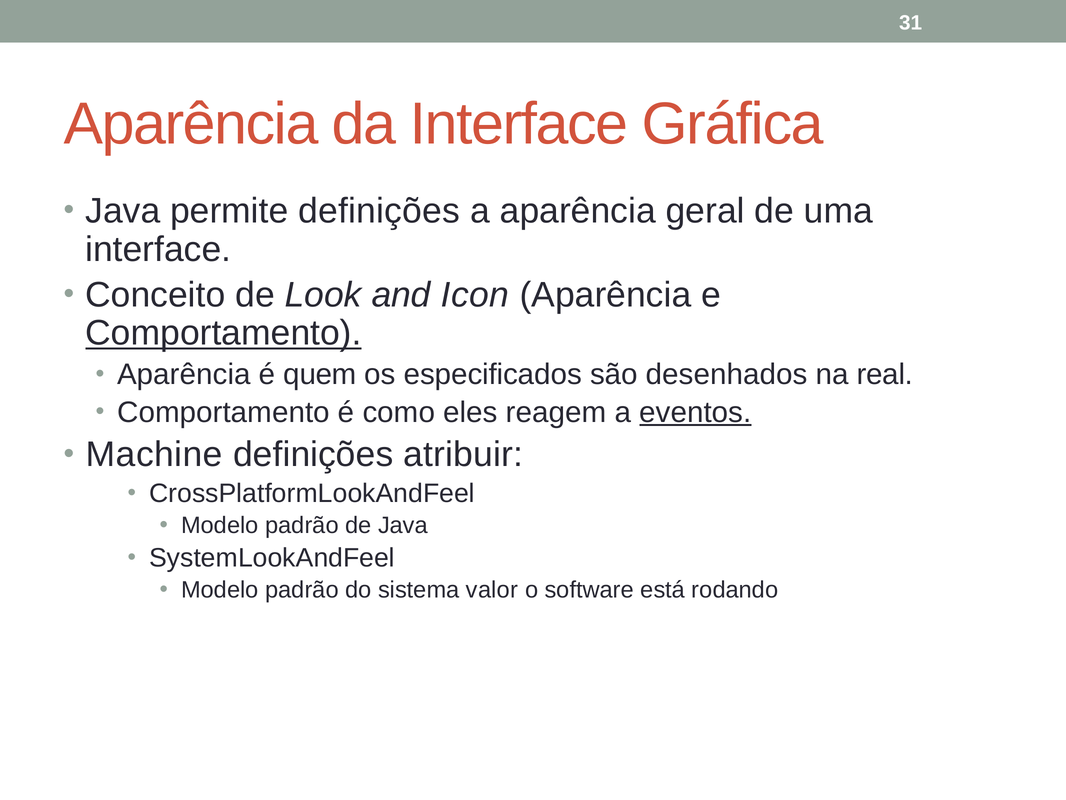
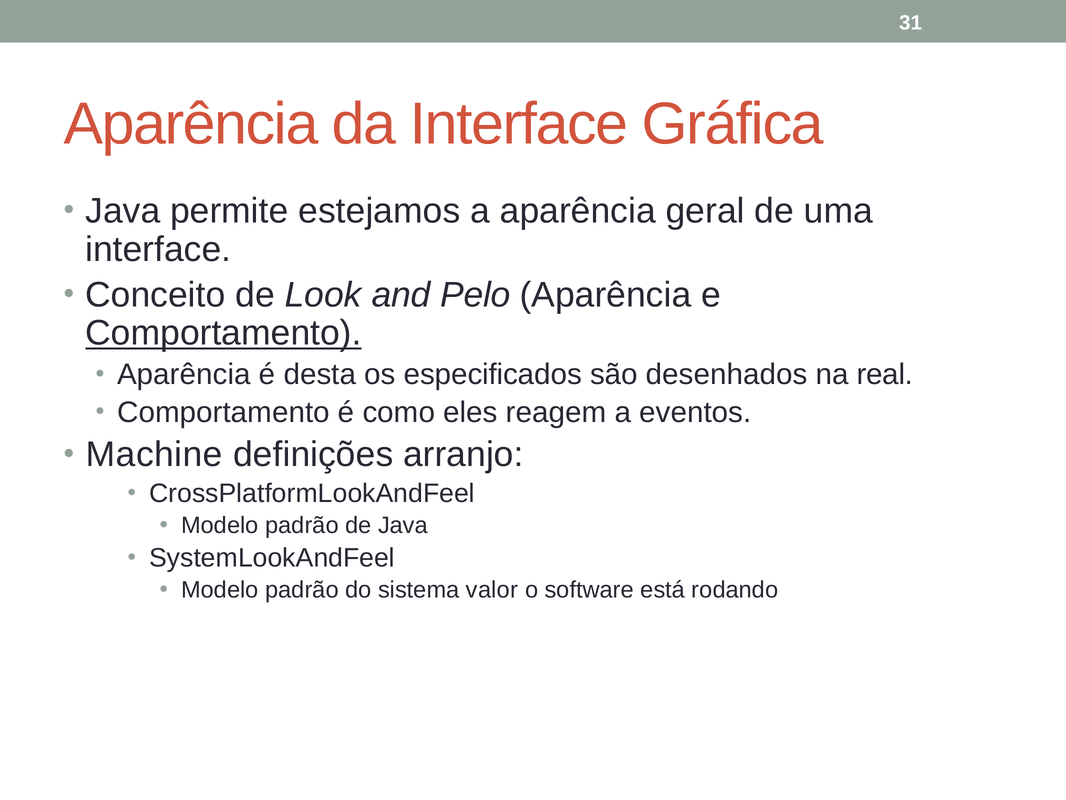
permite definições: definições -> estejamos (379, 211)
Icon: Icon -> Pelo (475, 295)
quem: quem -> desta (320, 374)
eventos underline: present -> none (695, 412)
atribuir: atribuir -> arranjo (463, 454)
